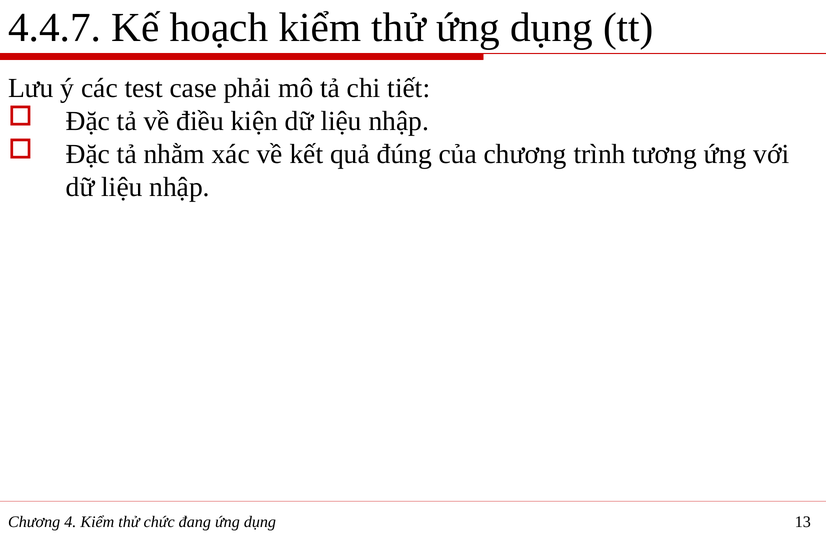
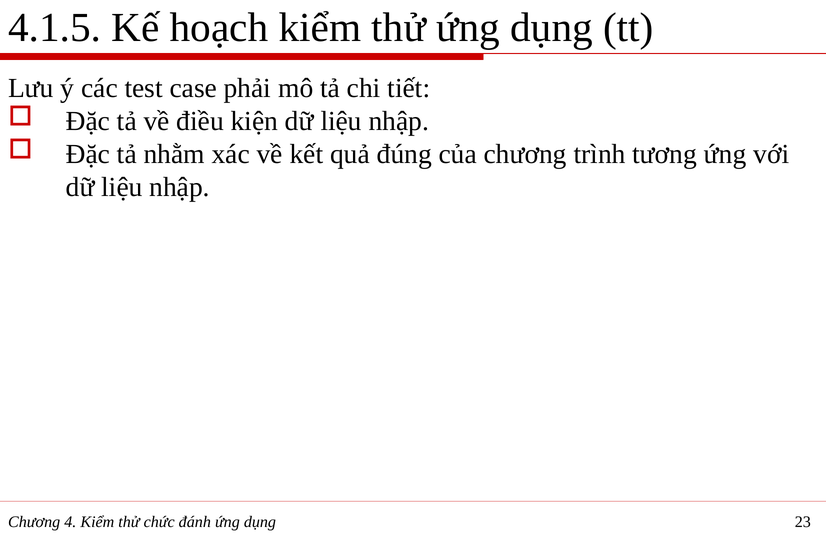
4.4.7: 4.4.7 -> 4.1.5 (55, 28)
đang: đang -> đánh (195, 522)
13: 13 -> 23 (803, 522)
